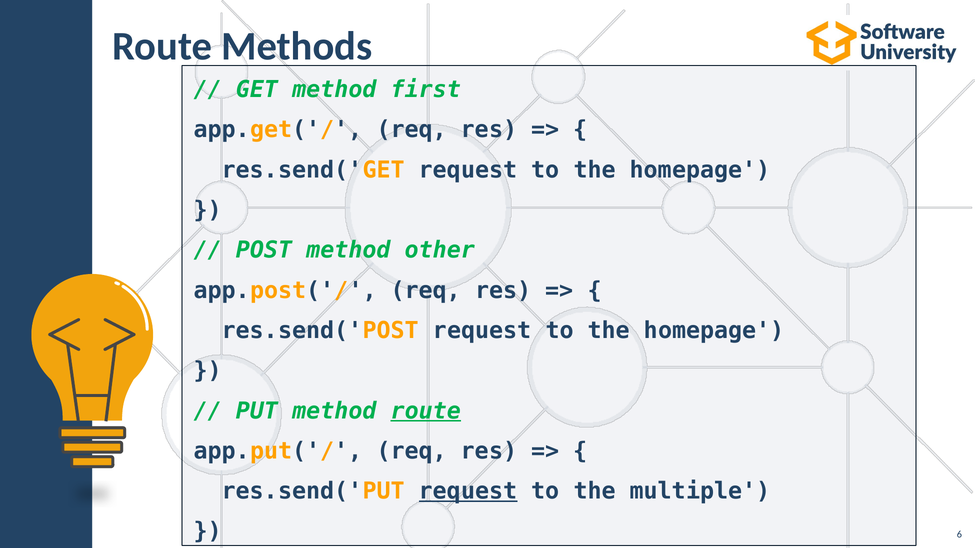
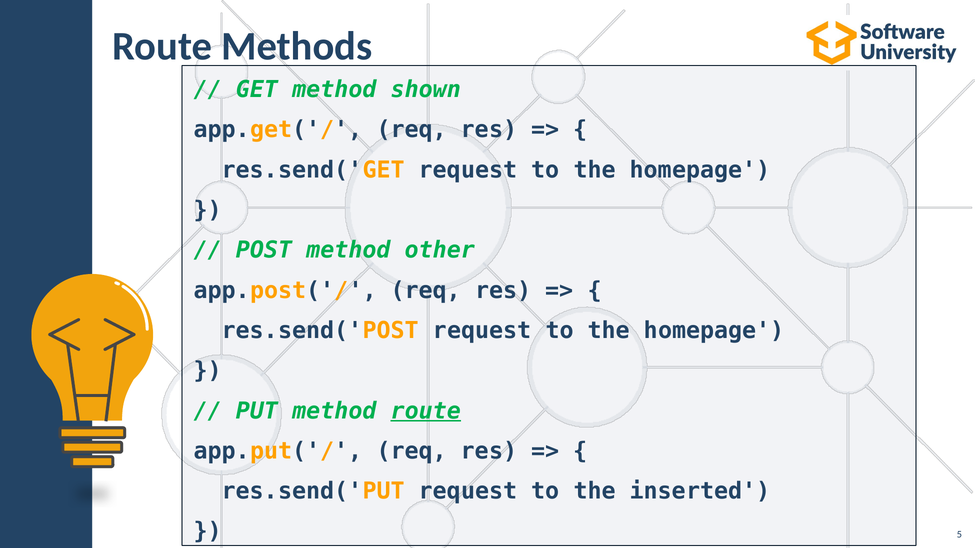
first: first -> shown (426, 90)
request underline: present -> none (468, 492)
multiple: multiple -> inserted (700, 492)
6: 6 -> 5 (959, 535)
